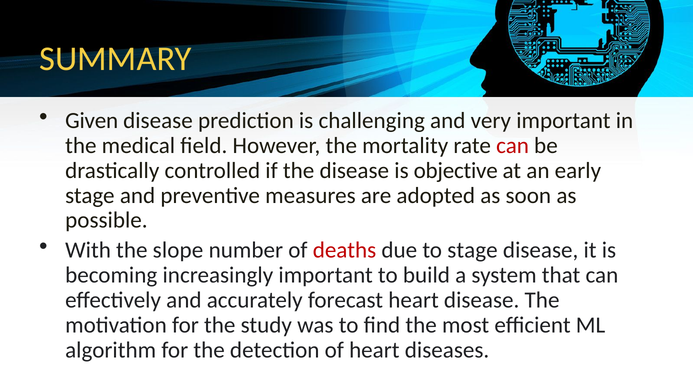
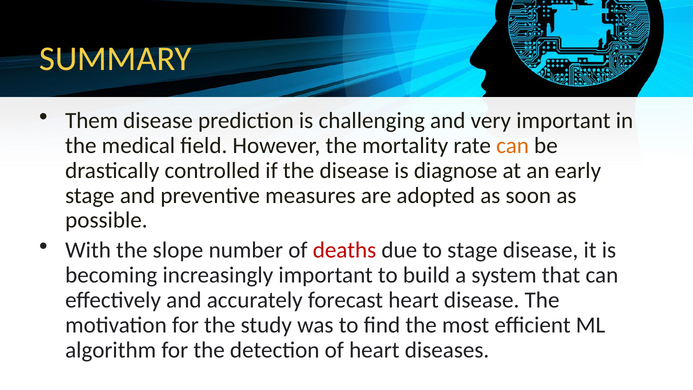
Given: Given -> Them (92, 120)
can colour: red -> orange (513, 145)
objective: objective -> diagnose (456, 170)
